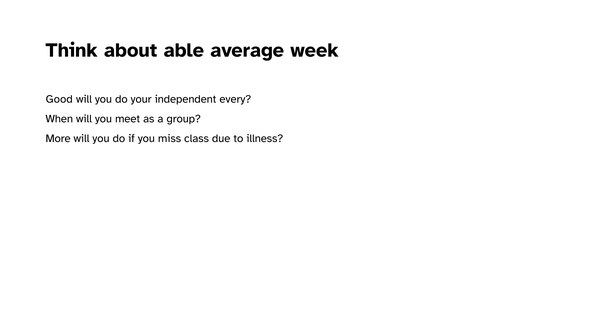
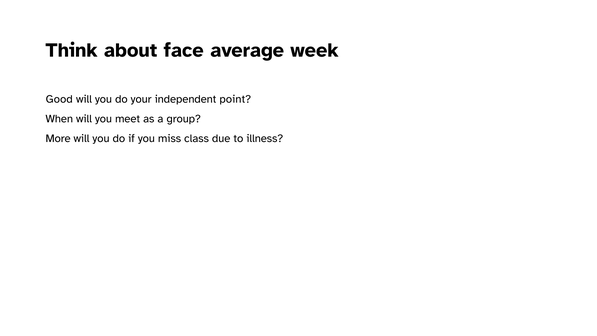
able: able -> face (184, 50)
every: every -> point (235, 99)
